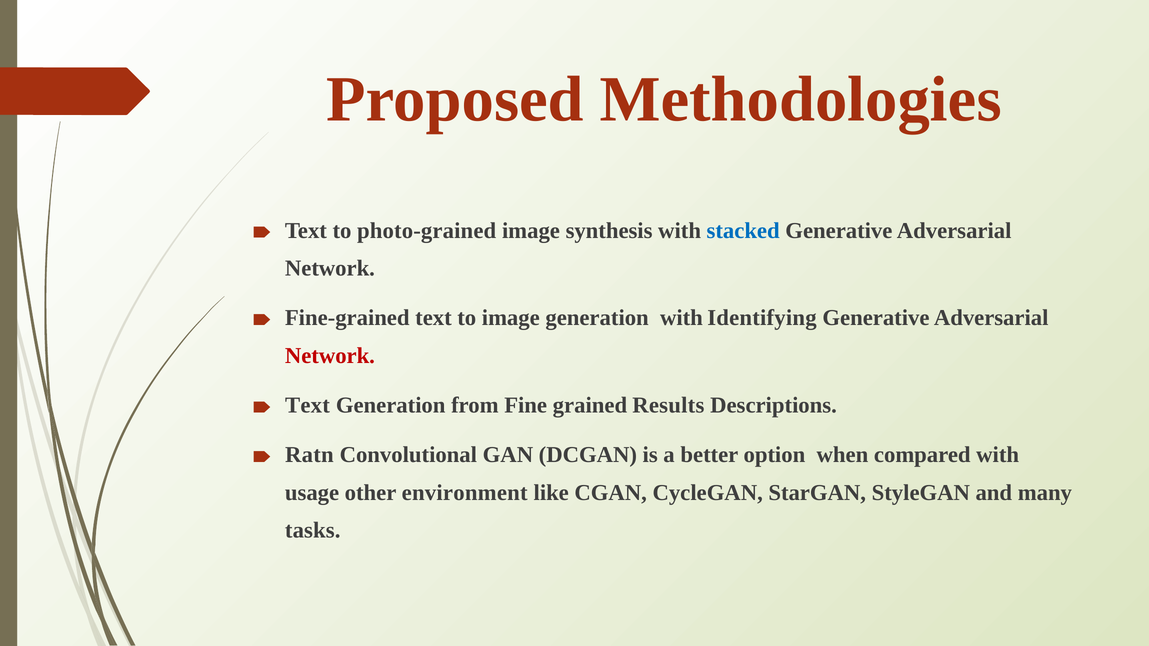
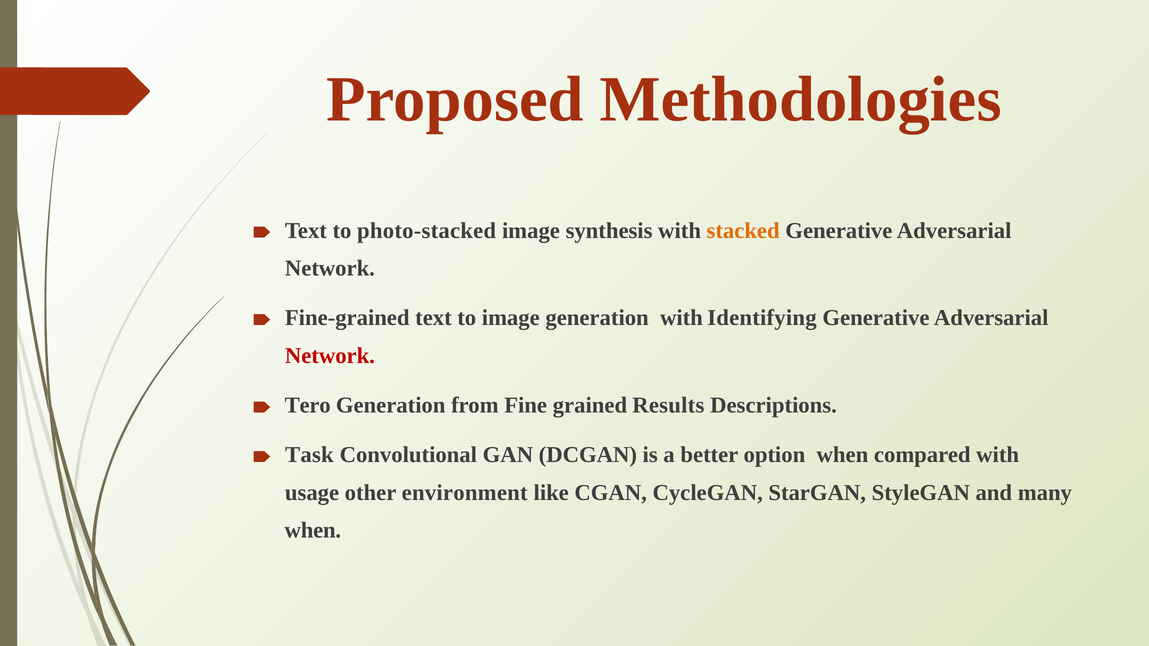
photo-grained: photo-grained -> photo-stacked (427, 231)
stacked colour: blue -> orange (743, 231)
Text: Text -> Tero (308, 405)
Ratn: Ratn -> Task (309, 455)
tasks: tasks -> when (313, 530)
